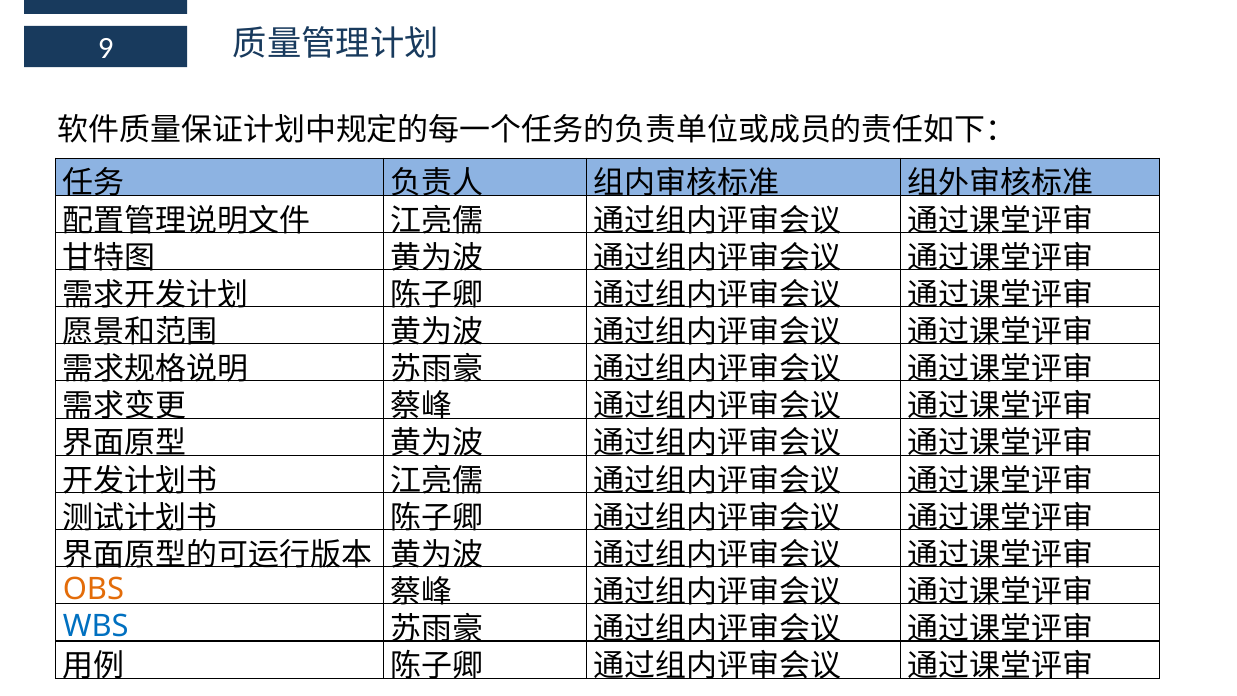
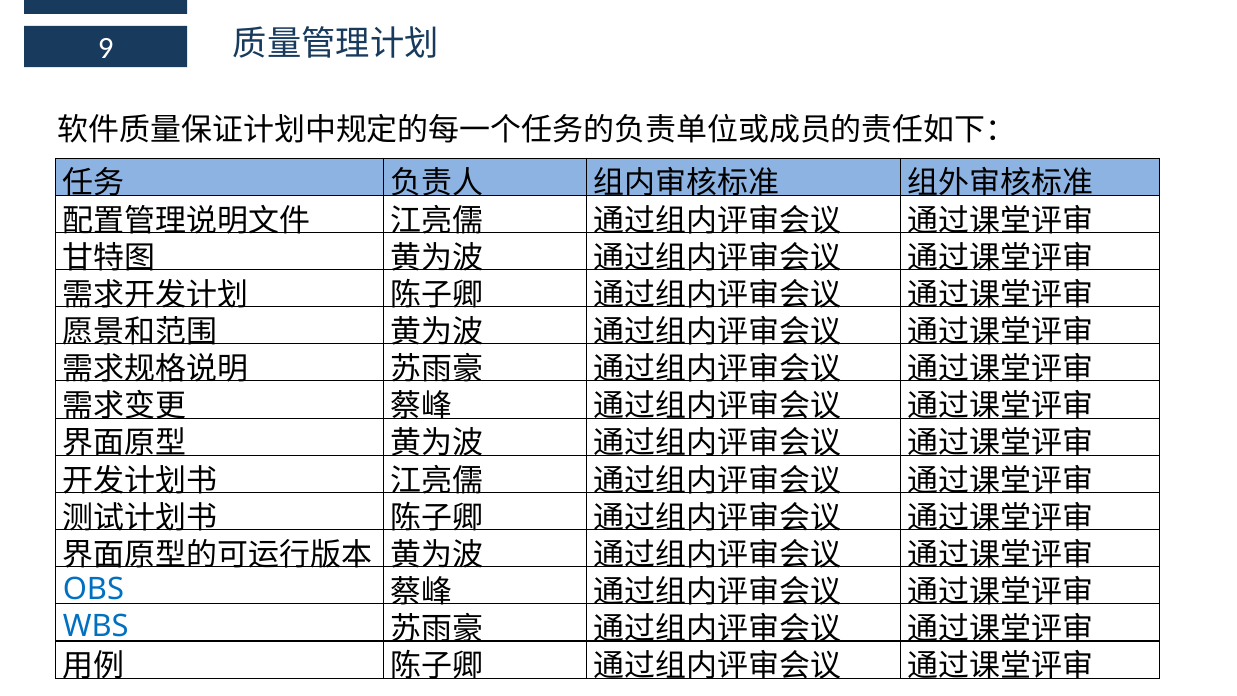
OBS colour: orange -> blue (93, 590)
